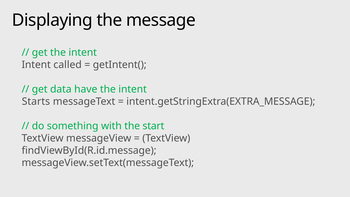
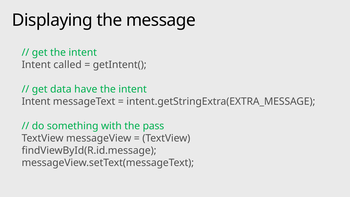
Starts: Starts -> Intent (36, 101)
start: start -> pass (153, 126)
